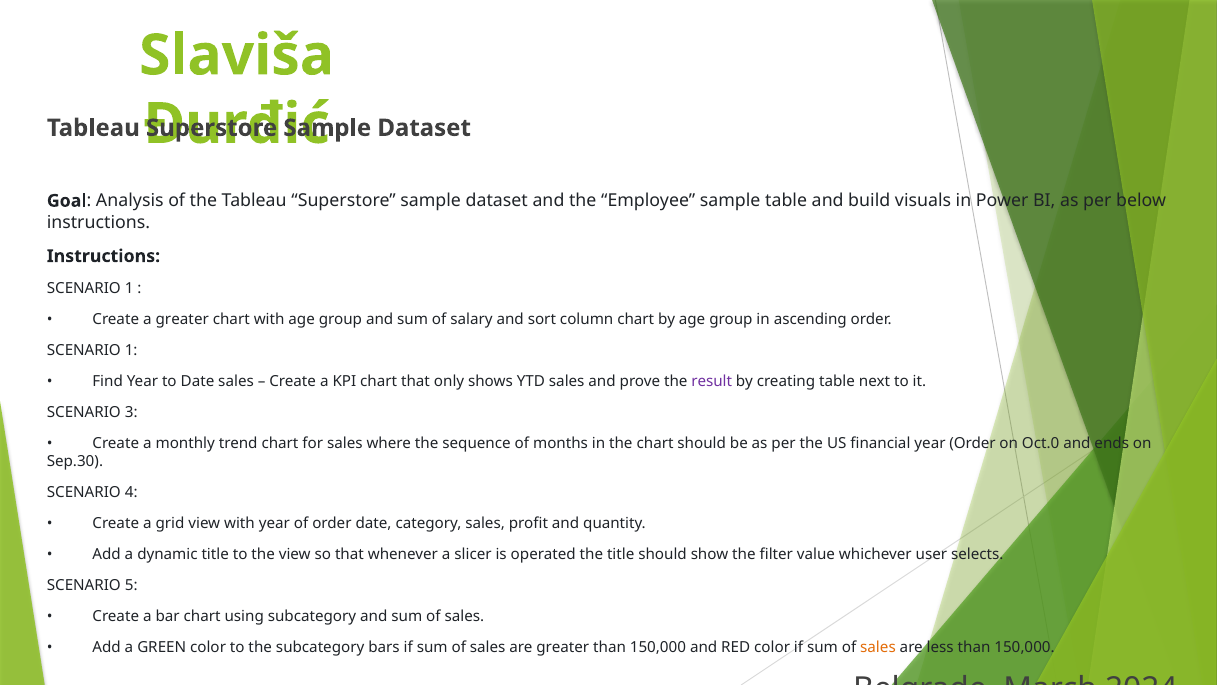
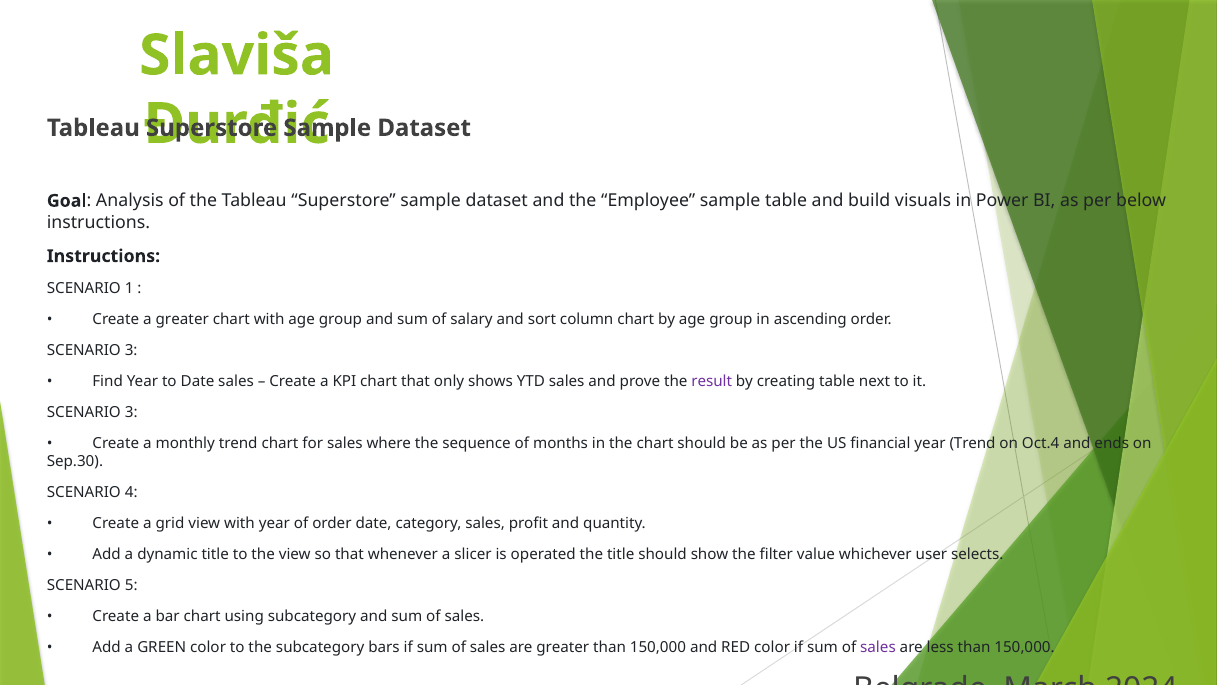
1: 1 -> 3 (131, 350)
year Order: Order -> Trend (973, 443)
Oct.0: Oct.0 -> Oct.4 (1041, 443)
sales colour: orange -> purple (878, 647)
